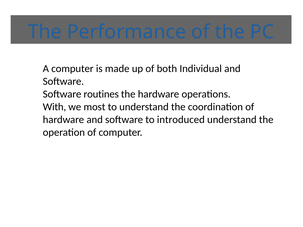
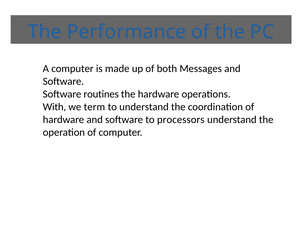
Individual: Individual -> Messages (201, 69)
most: most -> term (94, 107)
introduced: introduced -> processors (181, 120)
